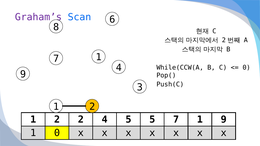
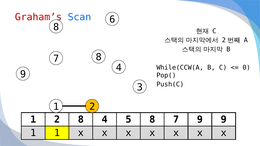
Graham’s colour: purple -> red (38, 17)
1: 1 -> 8 (99, 57)
2 2: 2 -> 8 (81, 120)
5 5: 5 -> 8 (152, 120)
1: 1 -> 9 (200, 120)
1 0: 0 -> 1 (57, 133)
